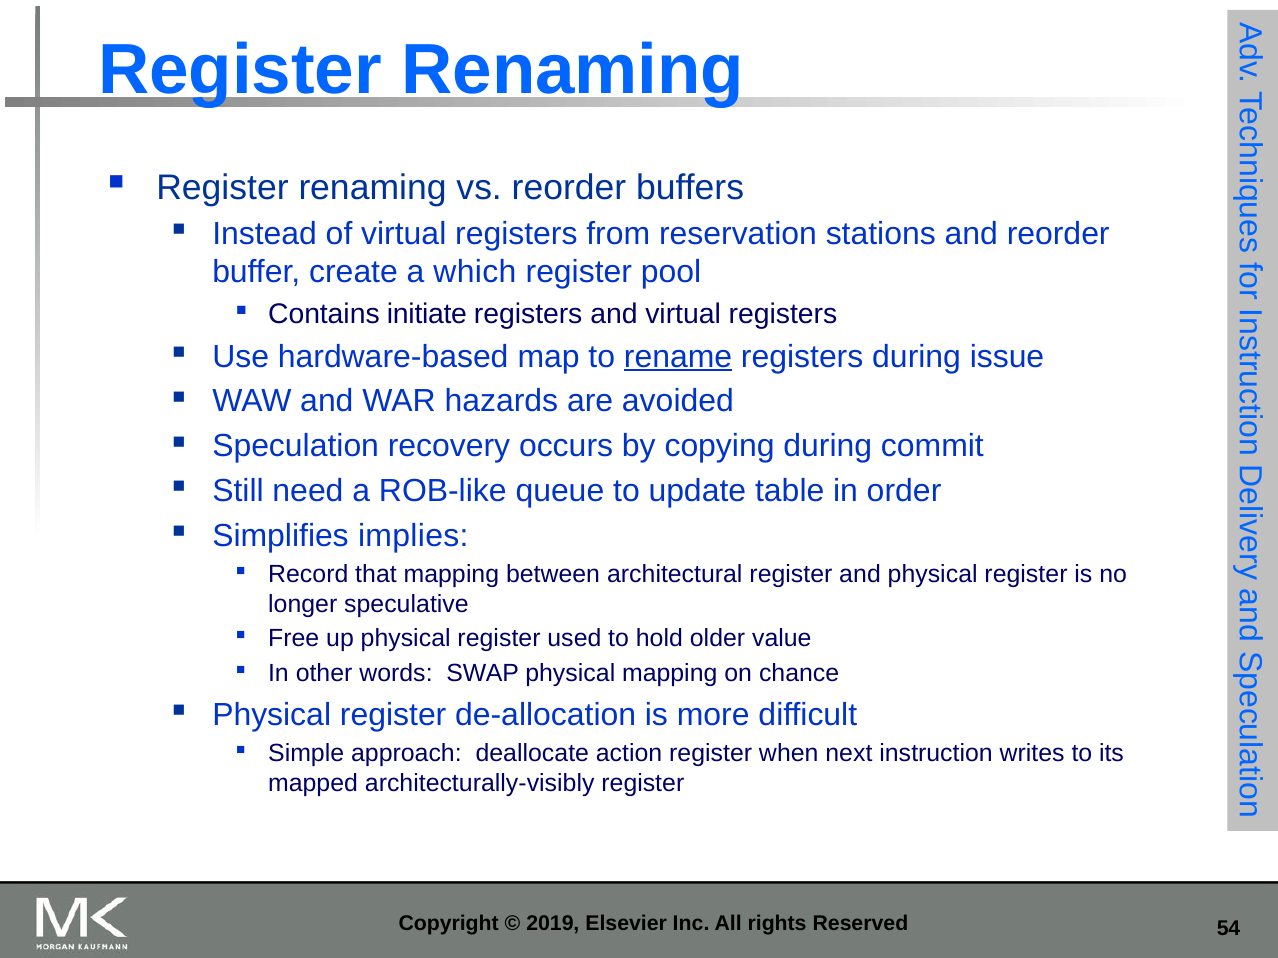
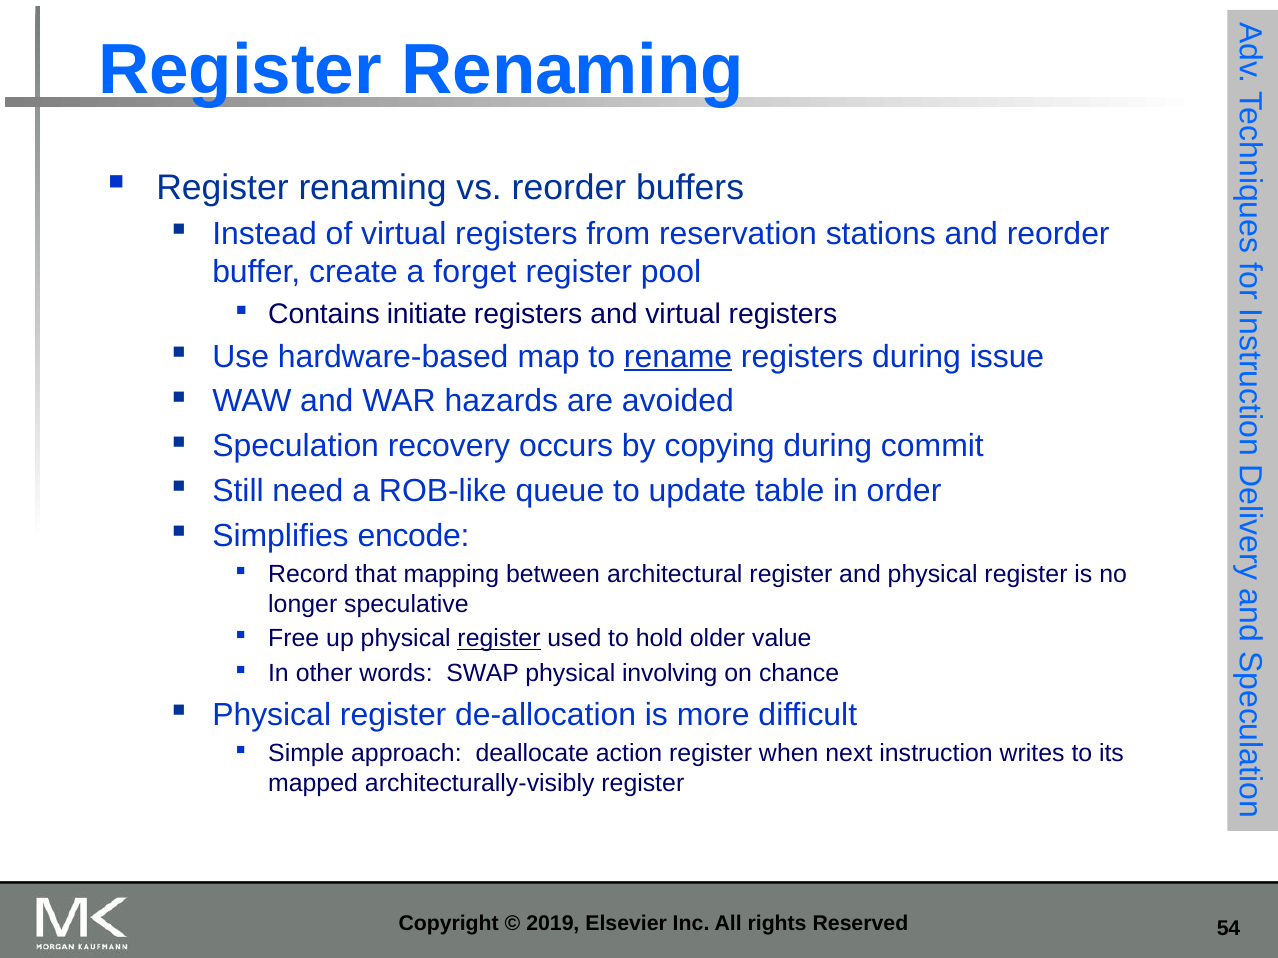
which: which -> forget (475, 272)
implies: implies -> encode (414, 536)
register underline: none -> present (499, 639)
physical mapping: mapping -> involving (670, 674)
